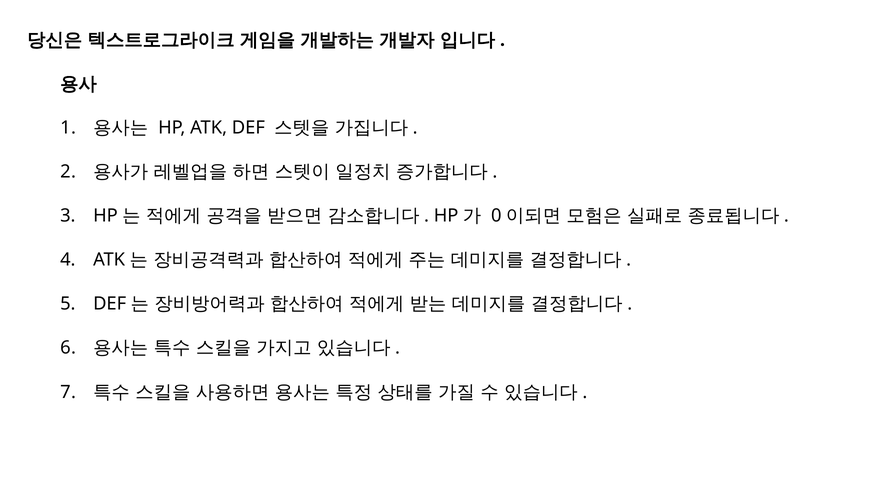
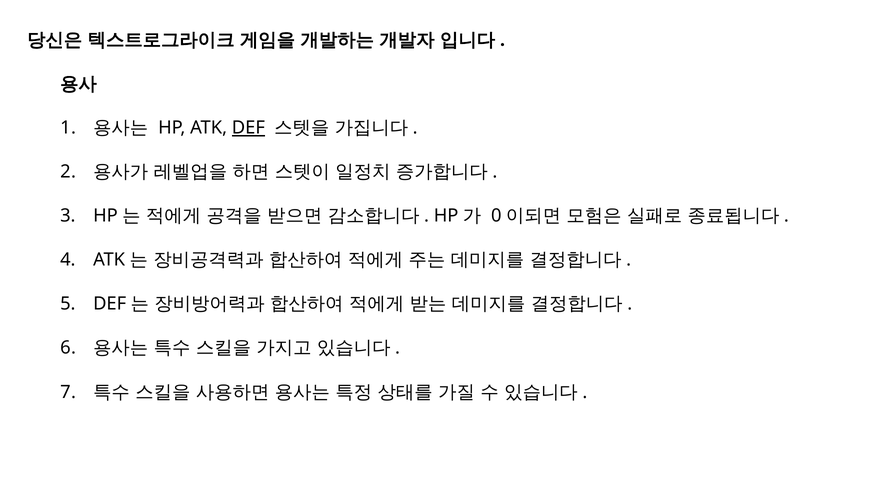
DEF underline: none -> present (248, 128)
